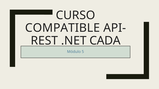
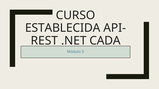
COMPATIBLE: COMPATIBLE -> ESTABLECIDA (63, 28)
